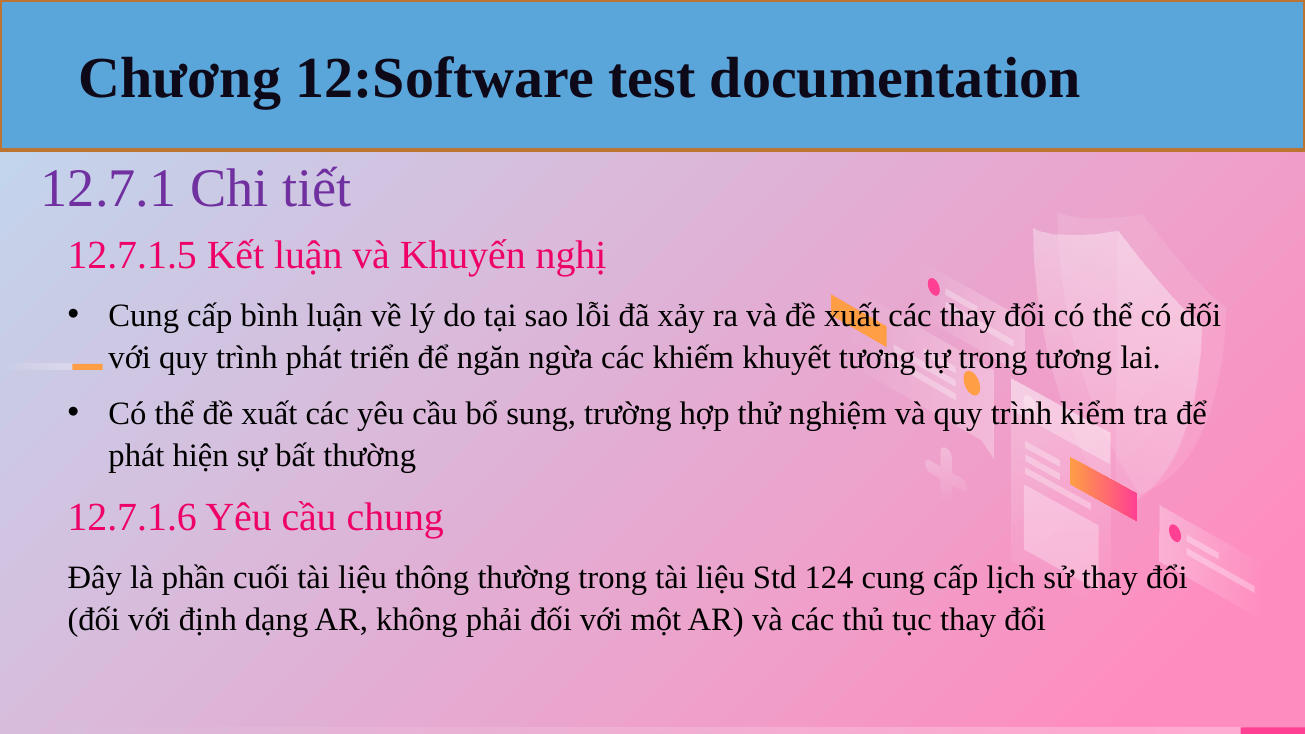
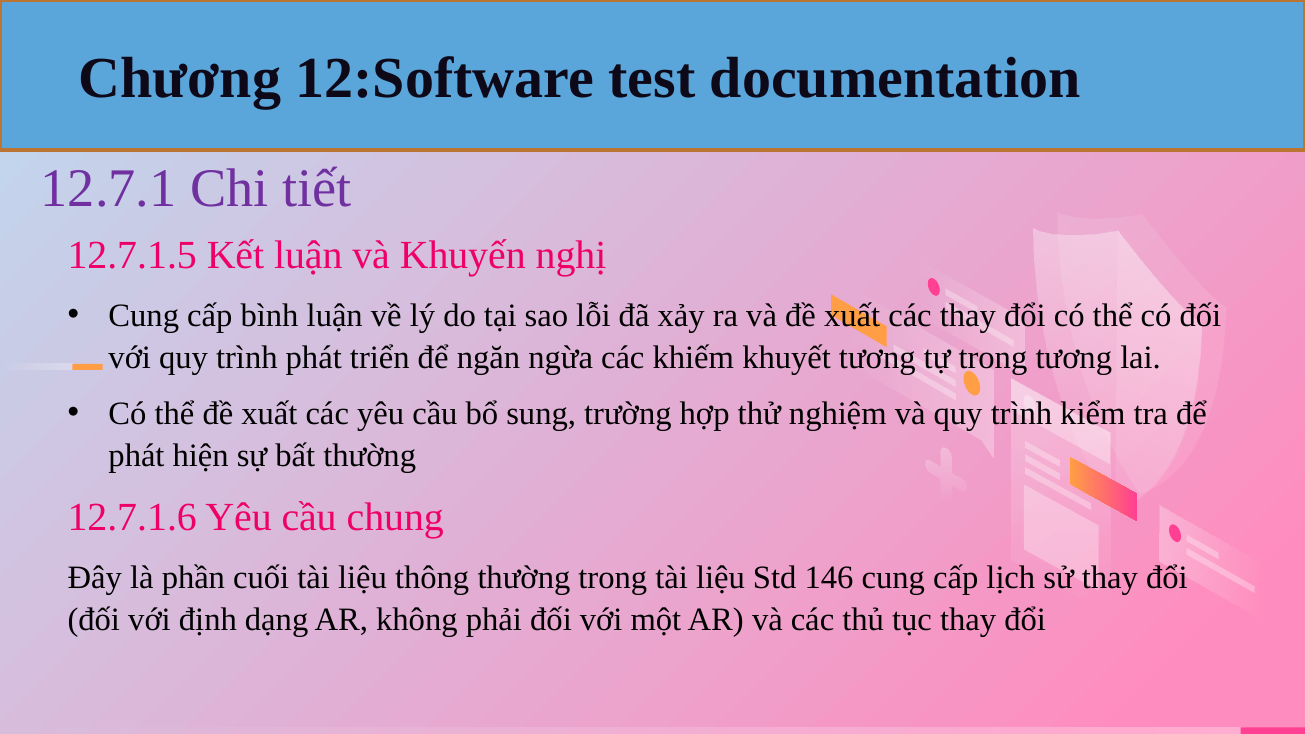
124: 124 -> 146 (829, 578)
